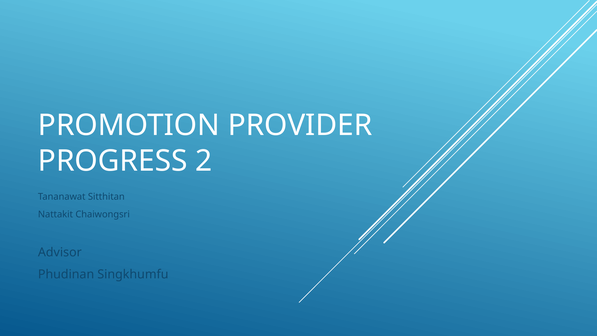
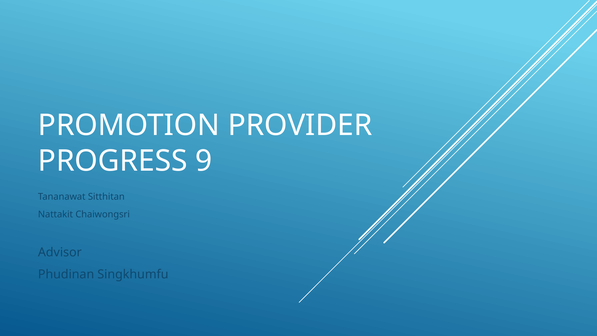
2: 2 -> 9 (204, 161)
